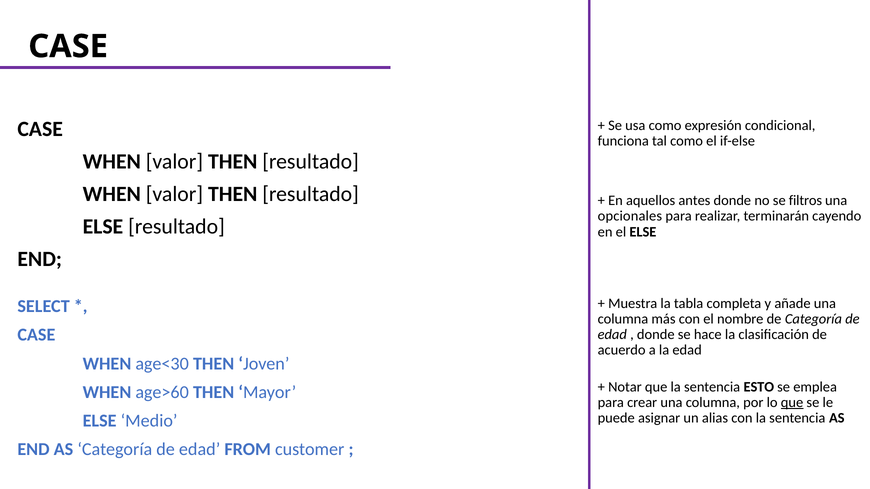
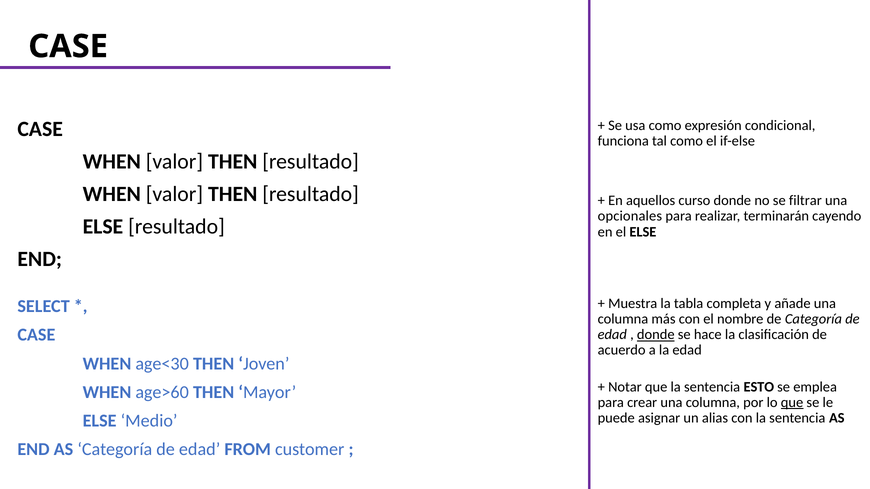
antes: antes -> curso (694, 201)
filtros: filtros -> filtrar (805, 201)
donde underline: none -> present (656, 335)
